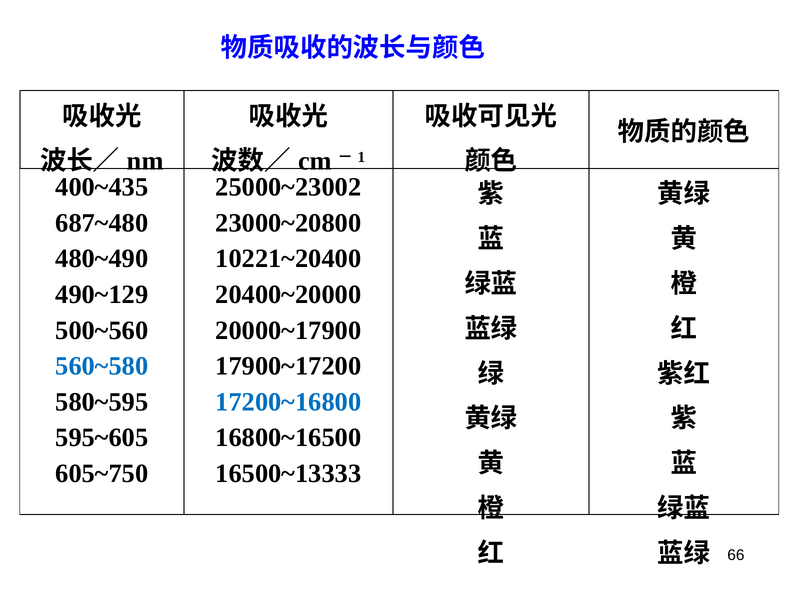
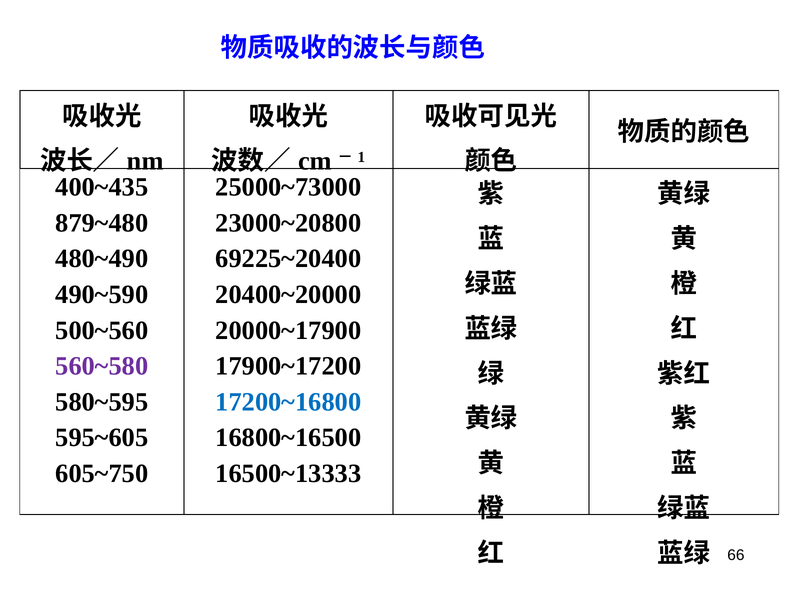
25000~23002: 25000~23002 -> 25000~73000 (288, 187)
687~480: 687~480 -> 879~480 (102, 223)
10221~20400: 10221~20400 -> 69225~20400 (288, 259)
490~129: 490~129 -> 490~590 (102, 295)
560~580 colour: blue -> purple (102, 366)
